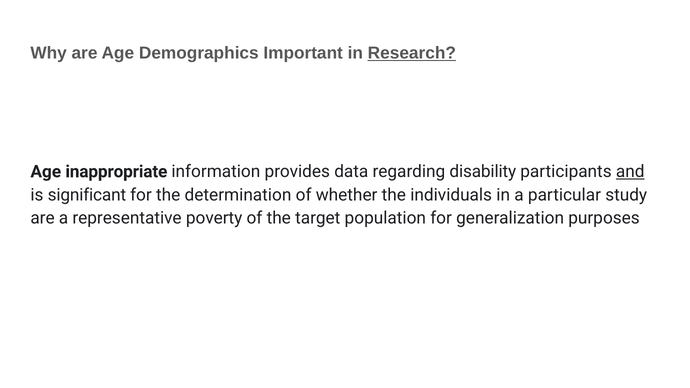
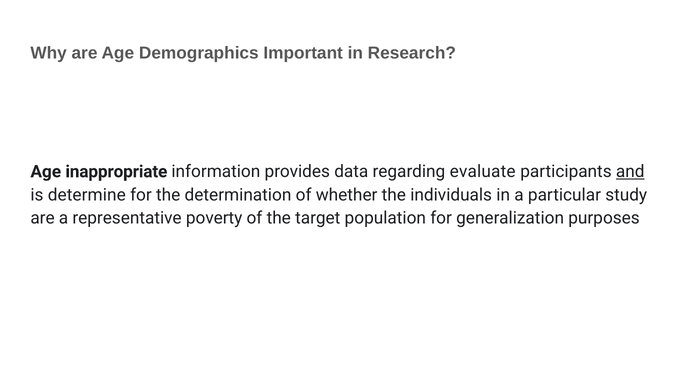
Research underline: present -> none (412, 53)
disability: disability -> evaluate (483, 172)
significant: significant -> determine (87, 195)
